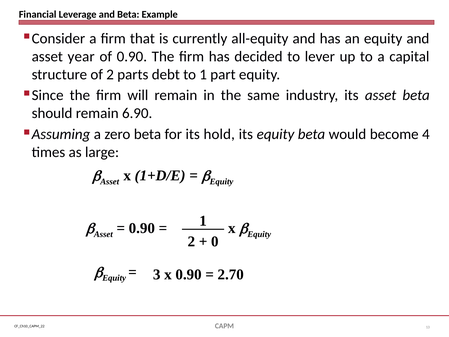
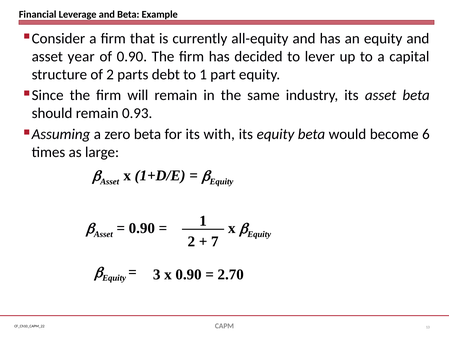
6.90: 6.90 -> 0.93 (137, 113)
hold: hold -> with (219, 134)
4: 4 -> 6 (426, 134)
0: 0 -> 7 (215, 241)
